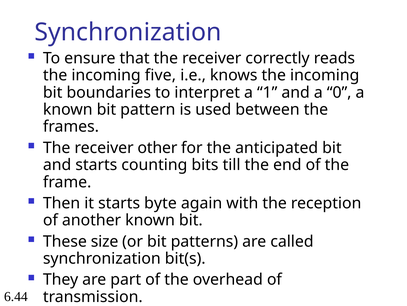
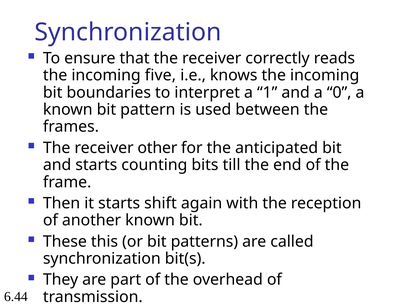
byte: byte -> shift (160, 203)
size: size -> this (105, 241)
